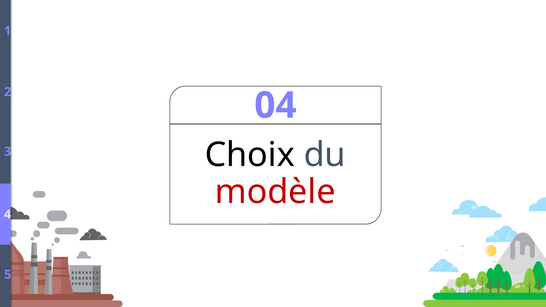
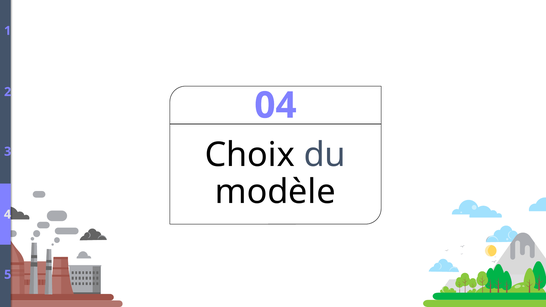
modèle colour: red -> black (275, 192)
